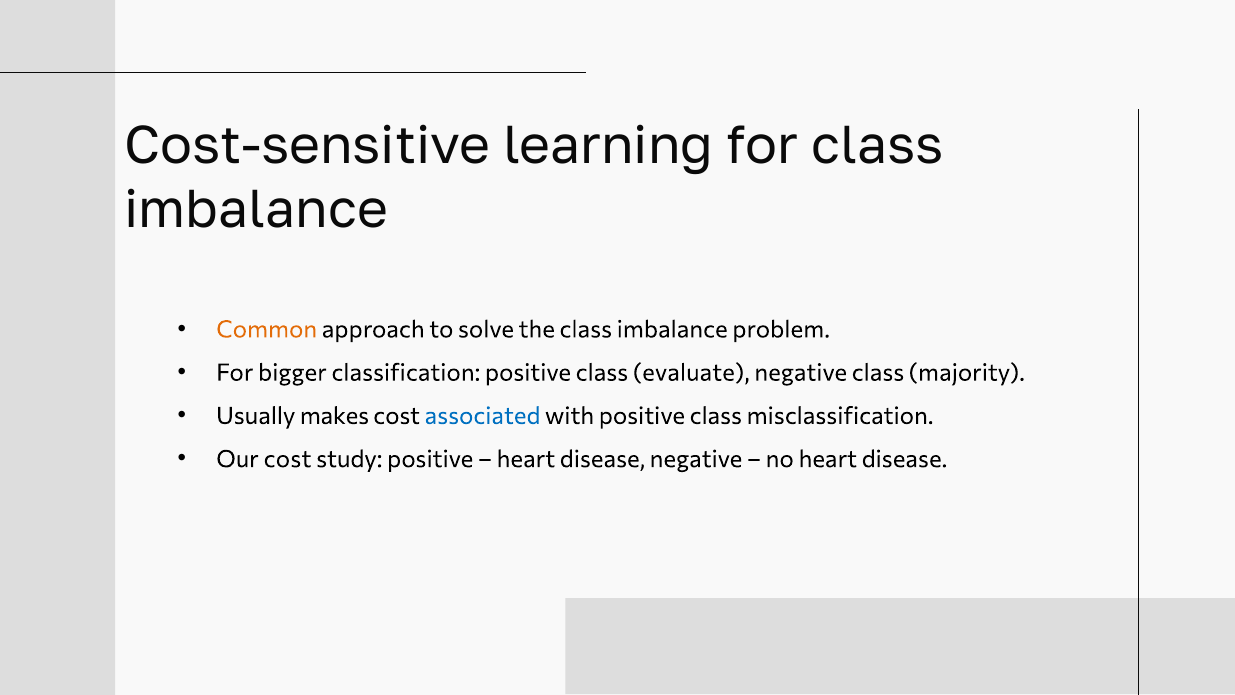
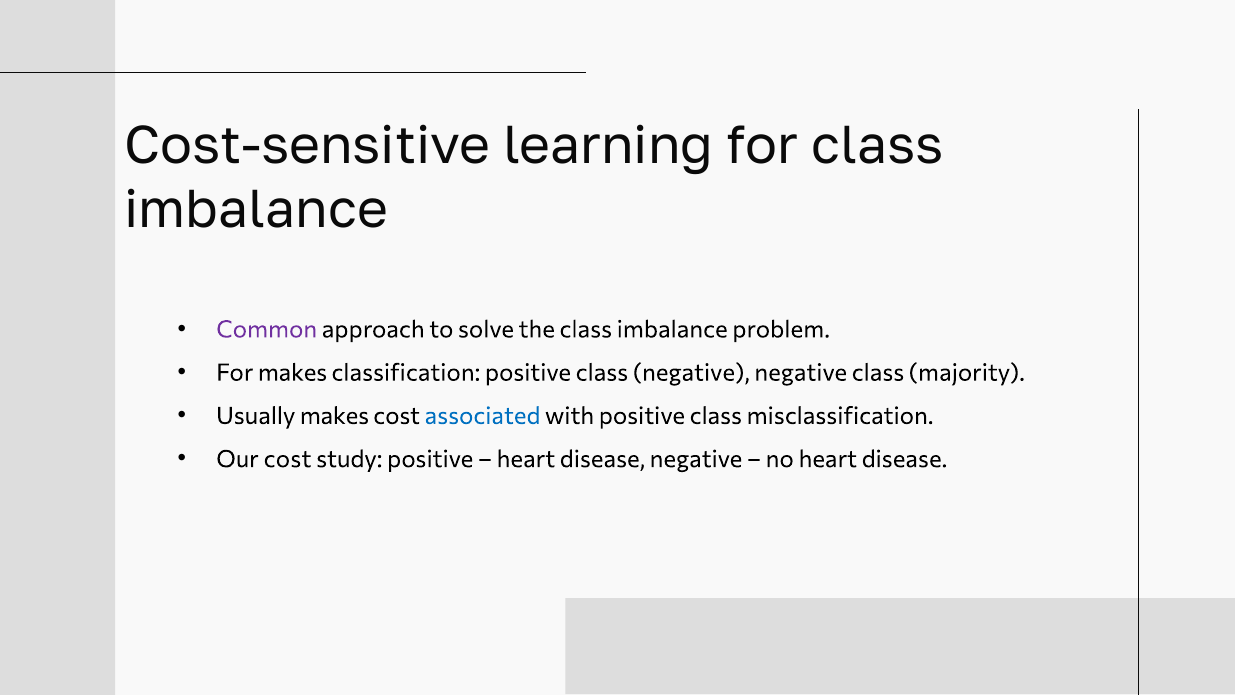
Common colour: orange -> purple (267, 329)
For bigger: bigger -> makes (293, 373)
class evaluate: evaluate -> negative (691, 373)
